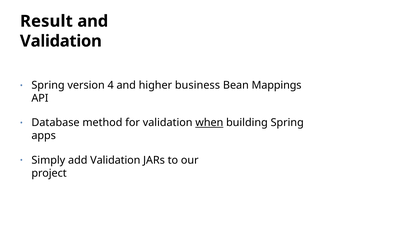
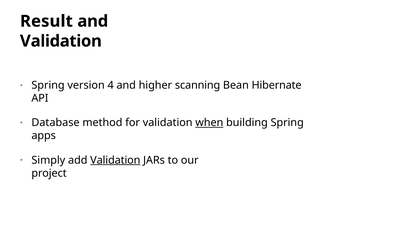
business: business -> scanning (198, 85)
Mappings: Mappings -> Hibernate (277, 85)
Validation underline: none -> present (115, 160)
